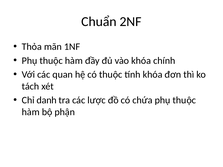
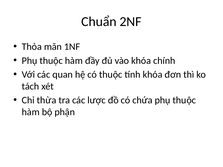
danh: danh -> thừa (47, 100)
